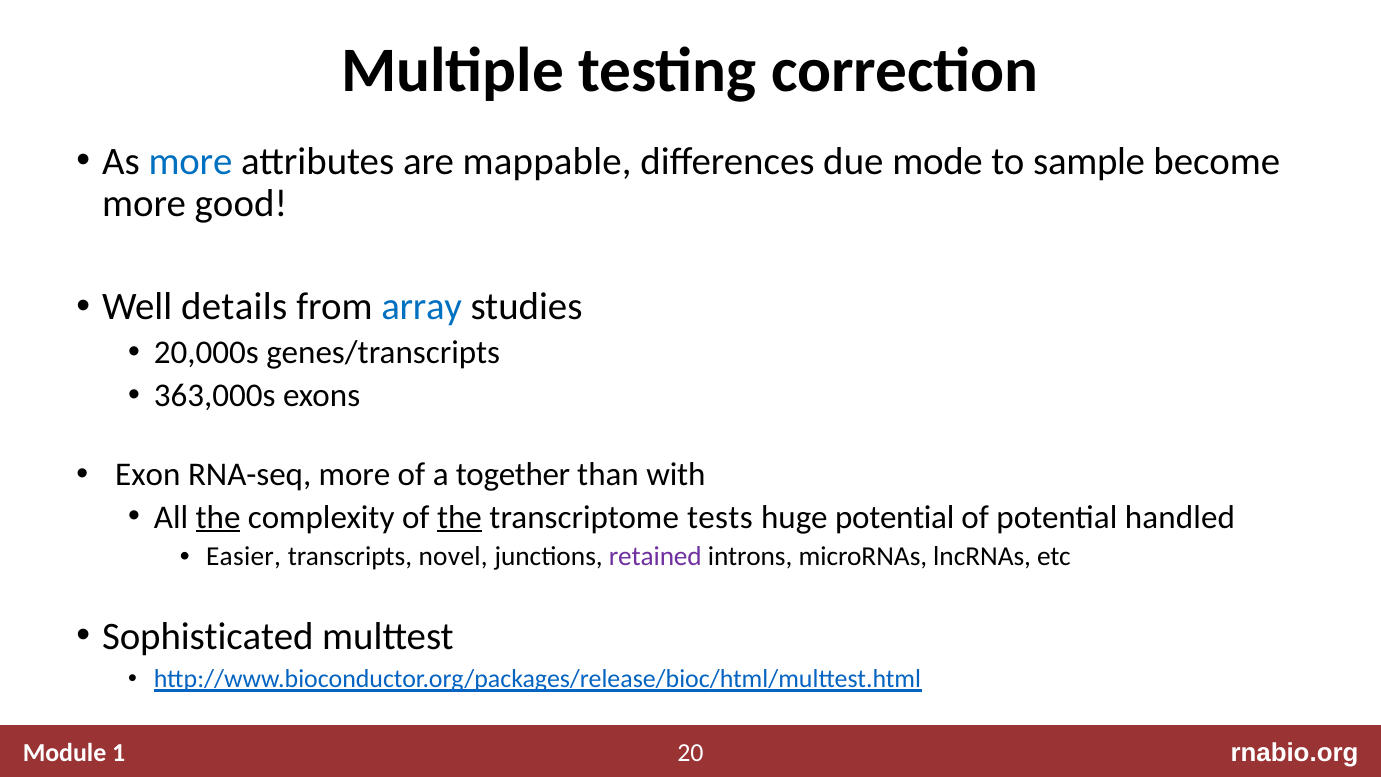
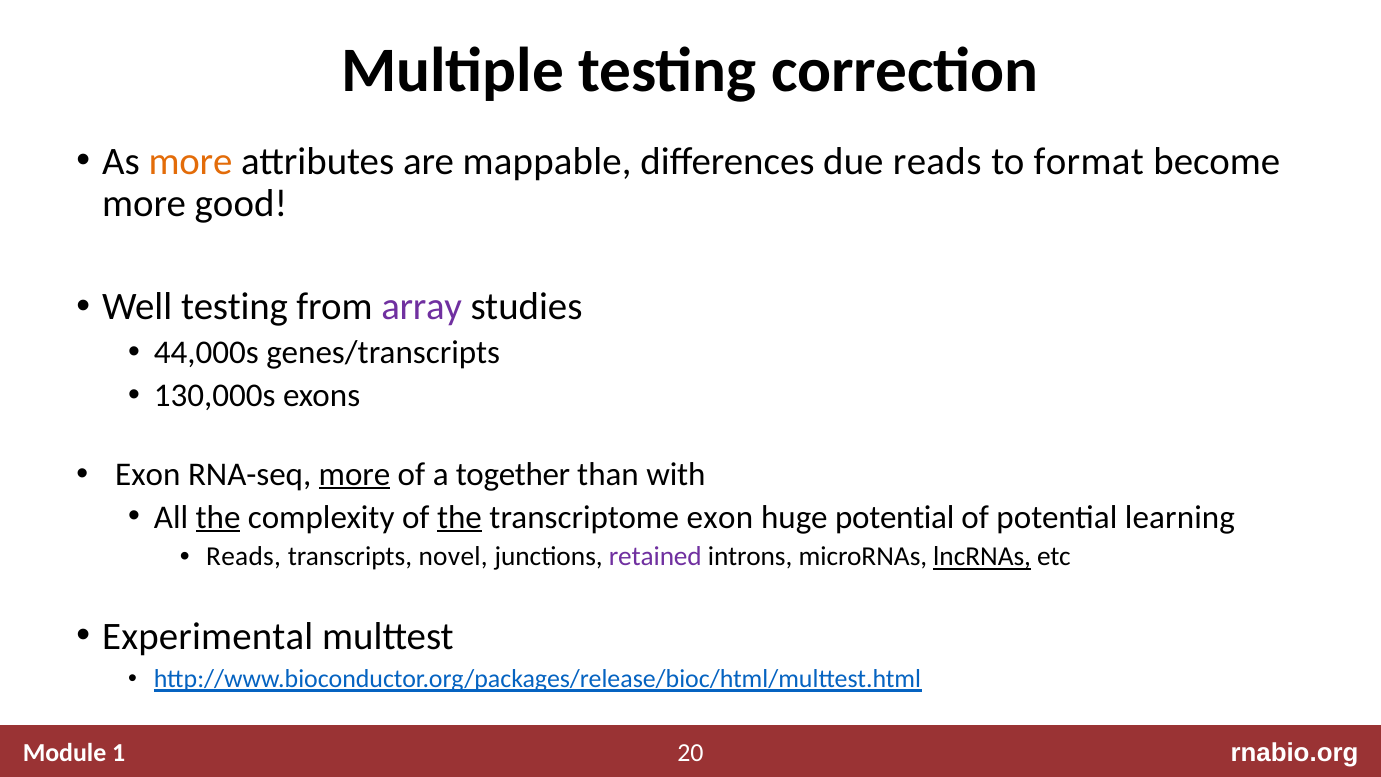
more colour: blue -> orange (190, 161)
due mode: mode -> reads (937, 161)
sample: sample -> format (1089, 161)
Well details: details -> testing (234, 307)
array colour: blue -> purple (422, 307)
20,000s: 20,000s -> 44,000s (206, 353)
363,000s: 363,000s -> 130,000s (215, 396)
more underline: none -> present (354, 474)
transcriptome tests: tests -> exon (720, 517)
handled: handled -> learning (1180, 517)
Easier: Easier -> Reads (244, 557)
lncRNAs underline: none -> present (982, 557)
Sophisticated: Sophisticated -> Experimental (208, 636)
